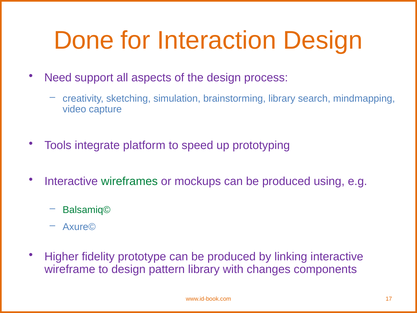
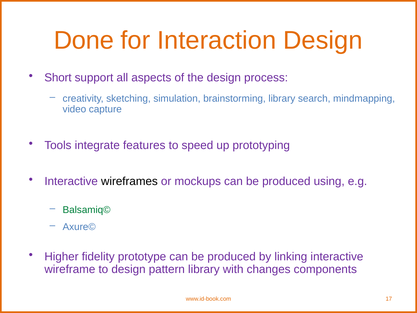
Need: Need -> Short (58, 78)
platform: platform -> features (144, 145)
wireframes colour: green -> black (129, 181)
